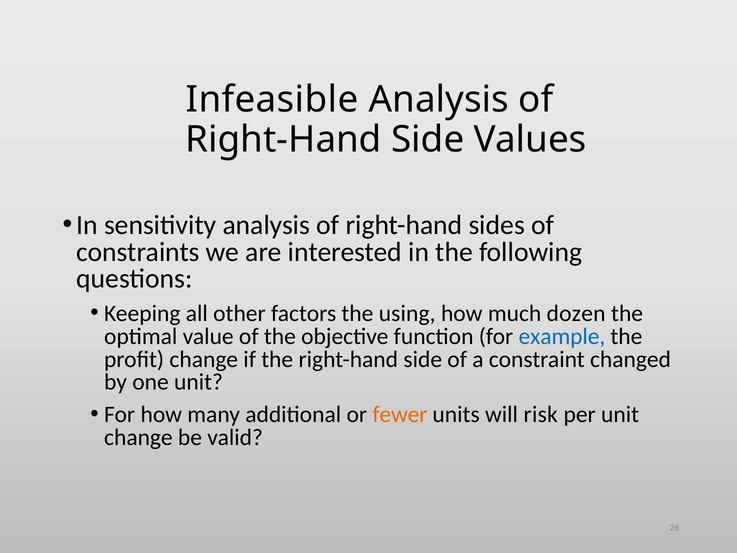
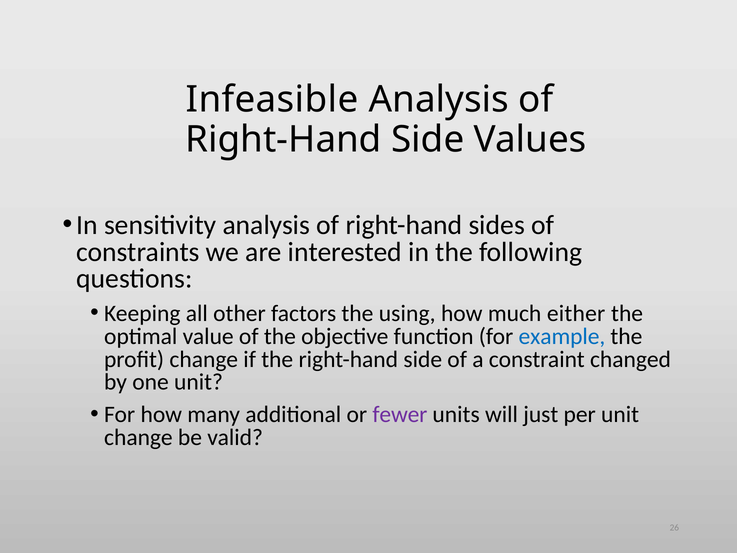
dozen: dozen -> either (576, 313)
fewer colour: orange -> purple (400, 415)
risk: risk -> just (541, 415)
